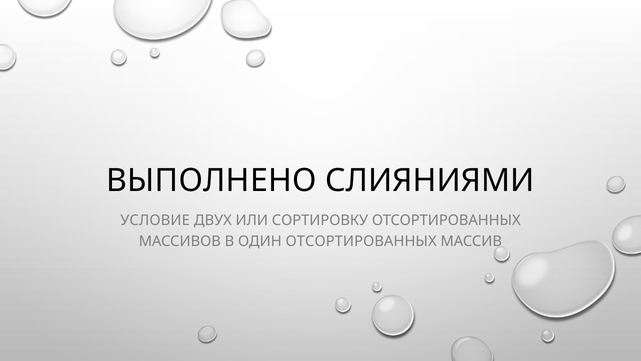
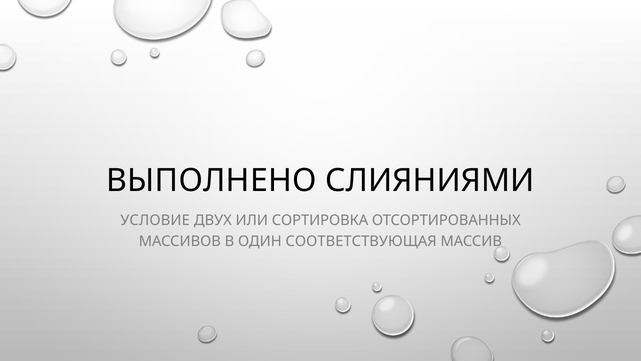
СОРТИРОВКУ: СОРТИРОВКУ -> СОРТИРОВКА (320, 220)
ОДИН ОТСОРТИРОВАННЫХ: ОТСОРТИРОВАННЫХ -> СООТВЕТСТВУЮЩАЯ (361, 241)
